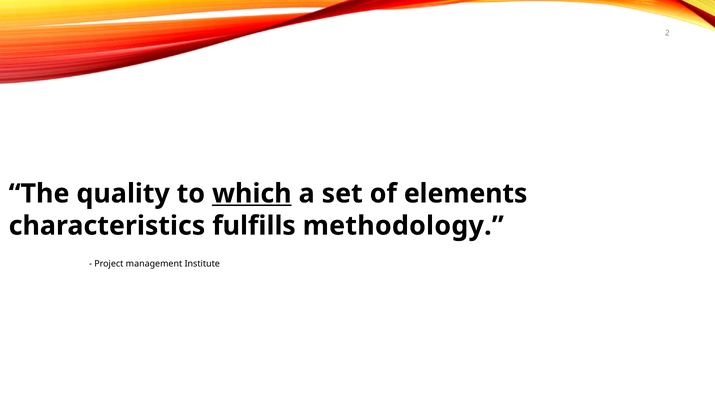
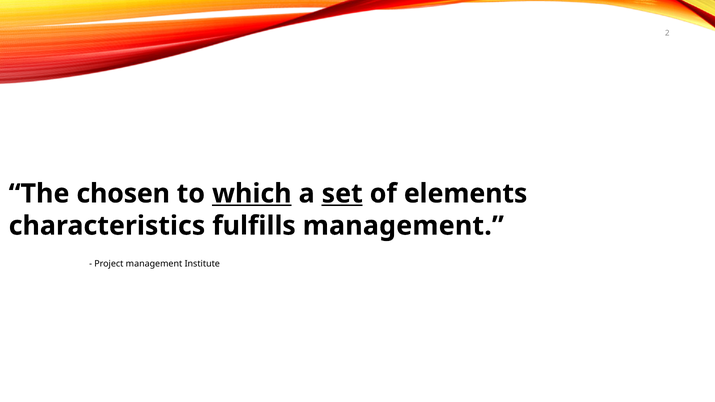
quality: quality -> chosen (123, 194)
set underline: none -> present (342, 194)
fulfills methodology: methodology -> management (403, 226)
